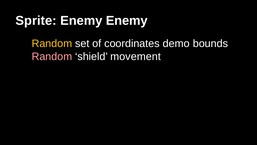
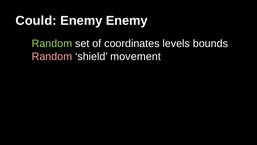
Sprite: Sprite -> Could (36, 20)
Random colour: yellow -> light green (52, 43)
demo: demo -> levels (176, 43)
